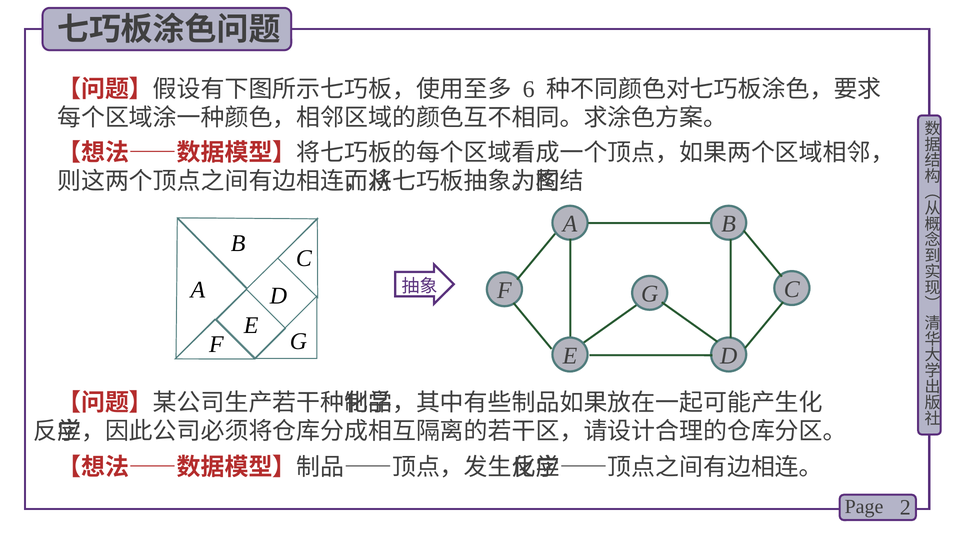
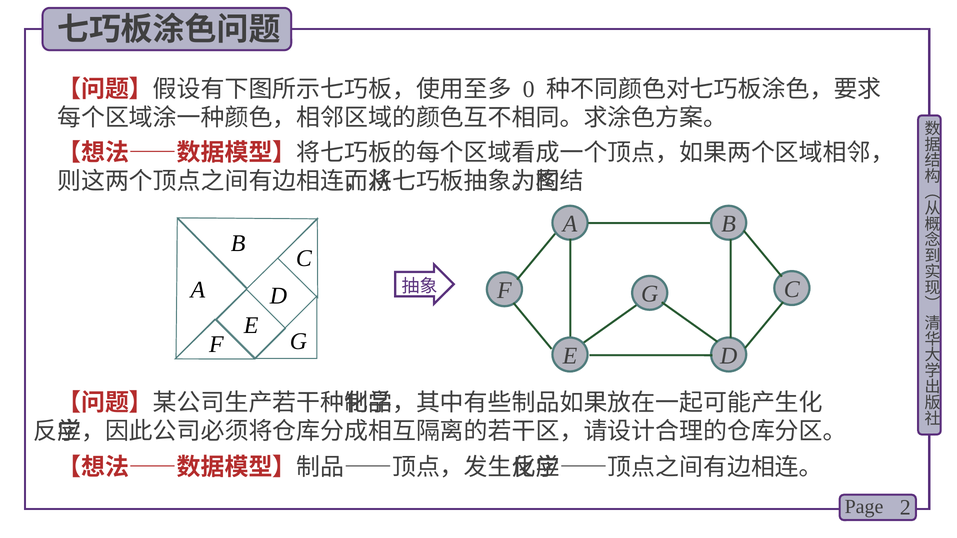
6: 6 -> 0 (529, 89)
